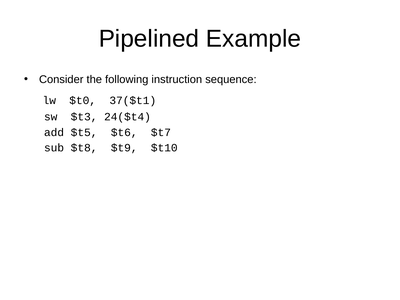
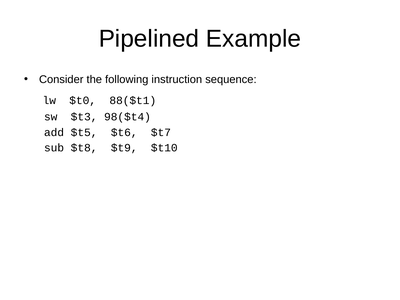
37($t1: 37($t1 -> 88($t1 (133, 100)
24($t4: 24($t4 -> 98($t4 (128, 117)
